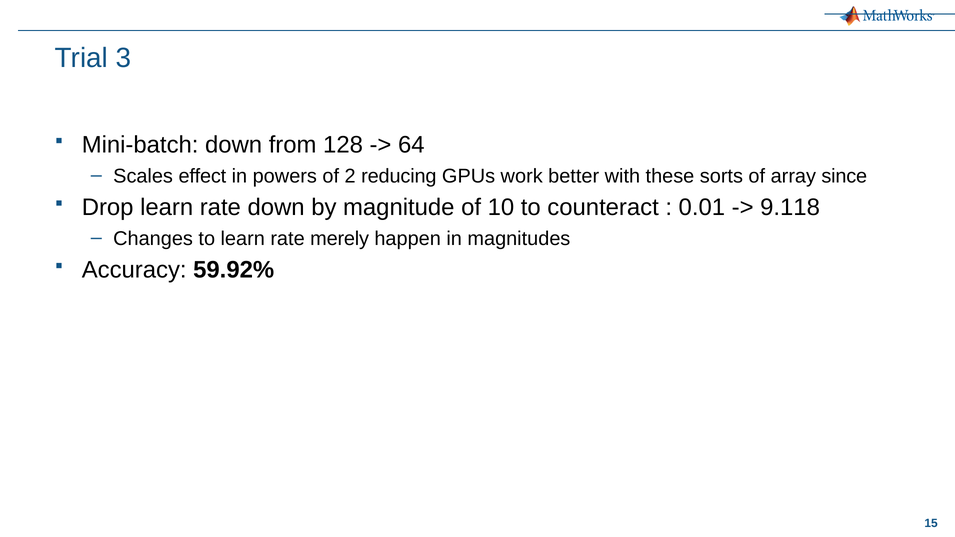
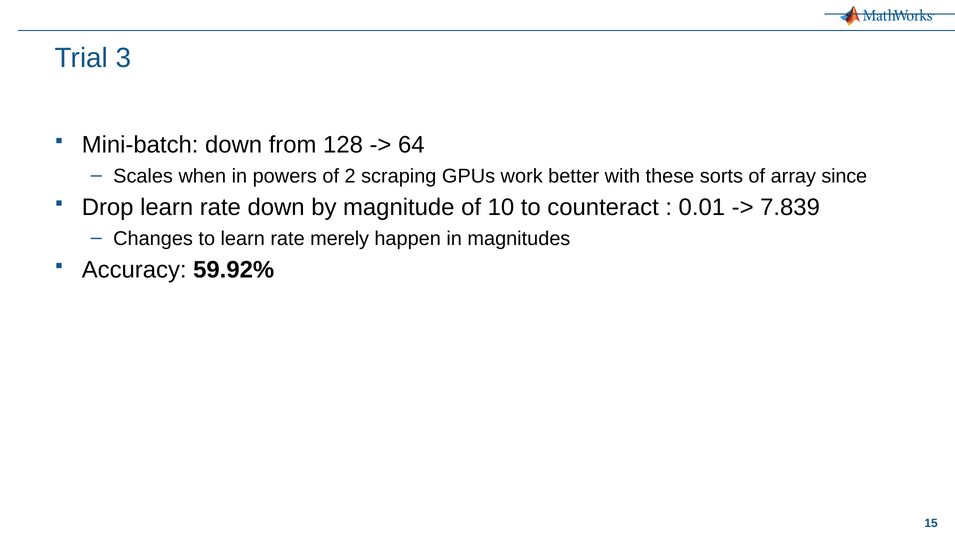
effect: effect -> when (202, 176)
reducing: reducing -> scraping (399, 176)
9.118: 9.118 -> 7.839 (790, 207)
